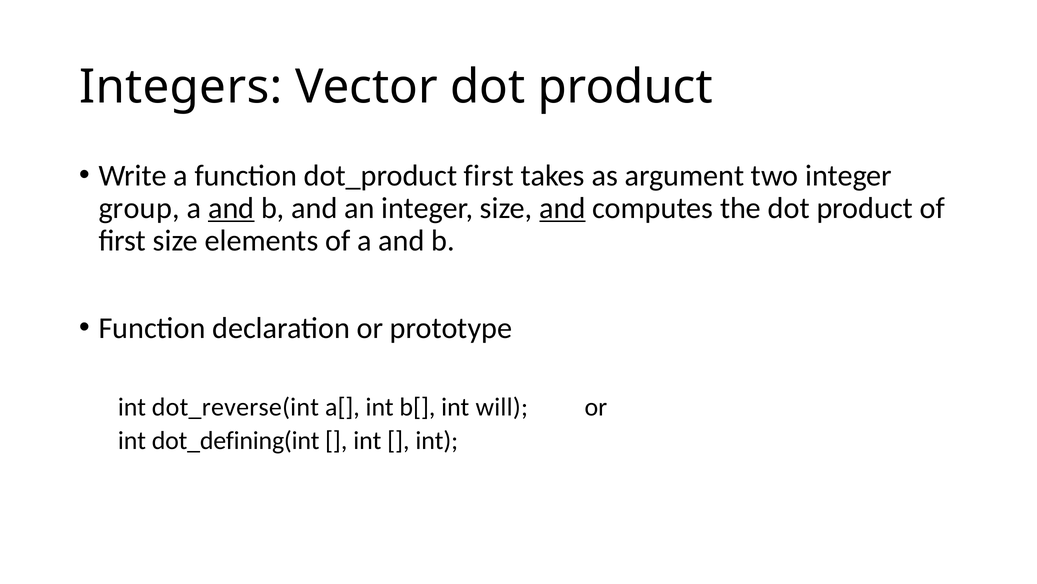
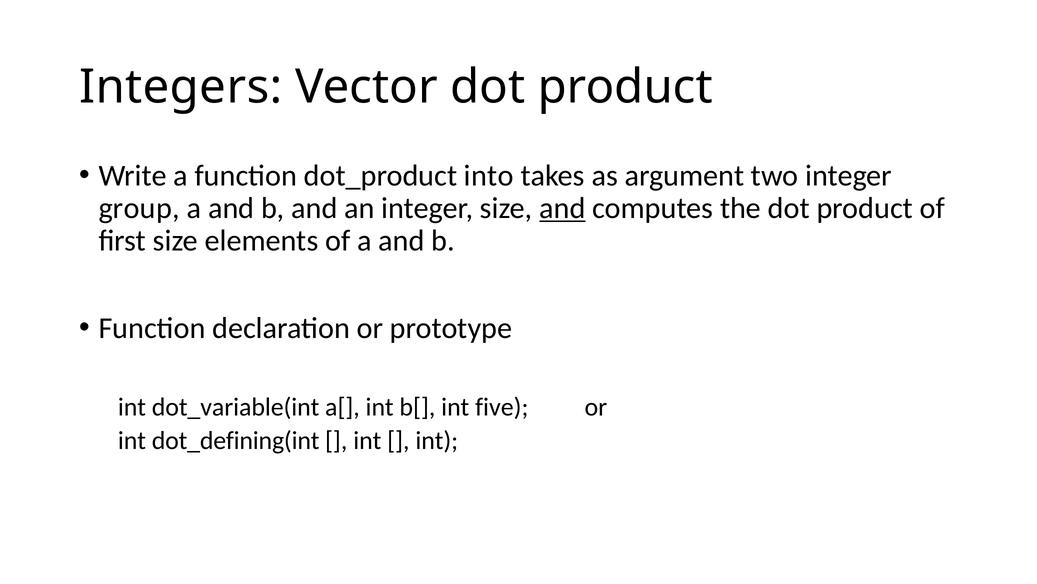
dot_product first: first -> into (489, 175)
and underline: present -> none (231, 208)
dot_reverse(int: dot_reverse(int -> dot_variable(int (236, 407)
will: will -> five (502, 407)
